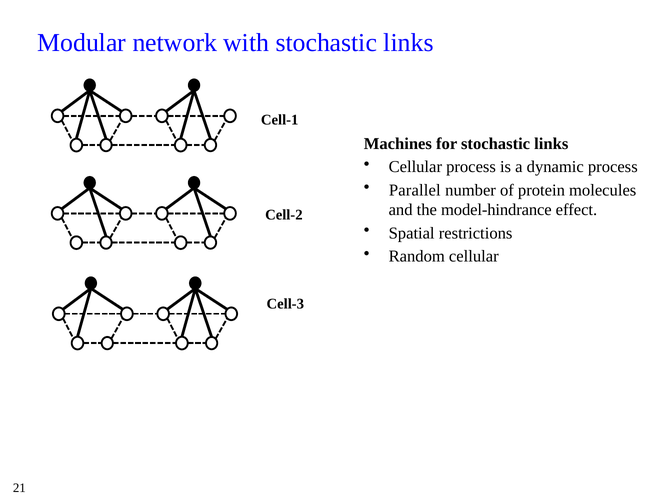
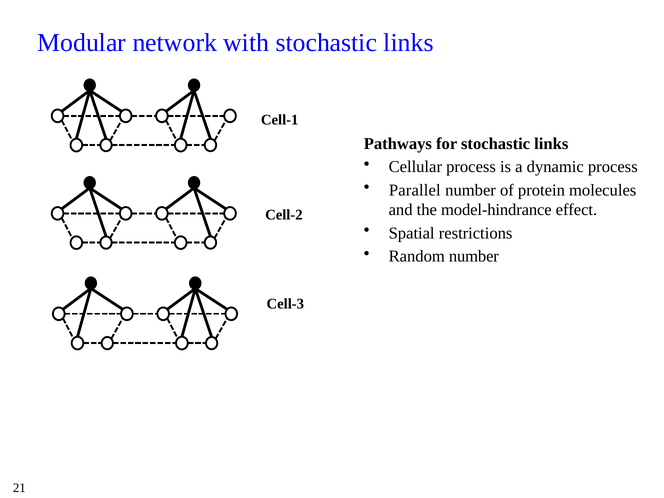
Machines: Machines -> Pathways (398, 144)
Random cellular: cellular -> number (474, 256)
